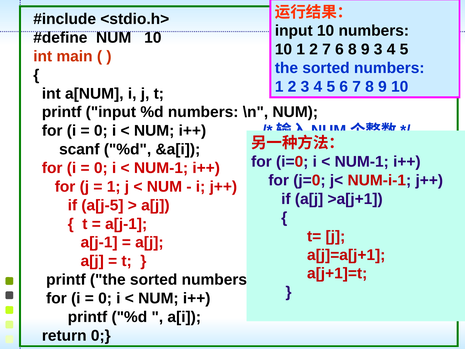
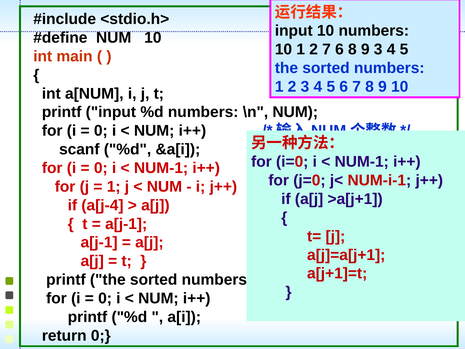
a[j-5: a[j-5 -> a[j-4 (102, 205)
